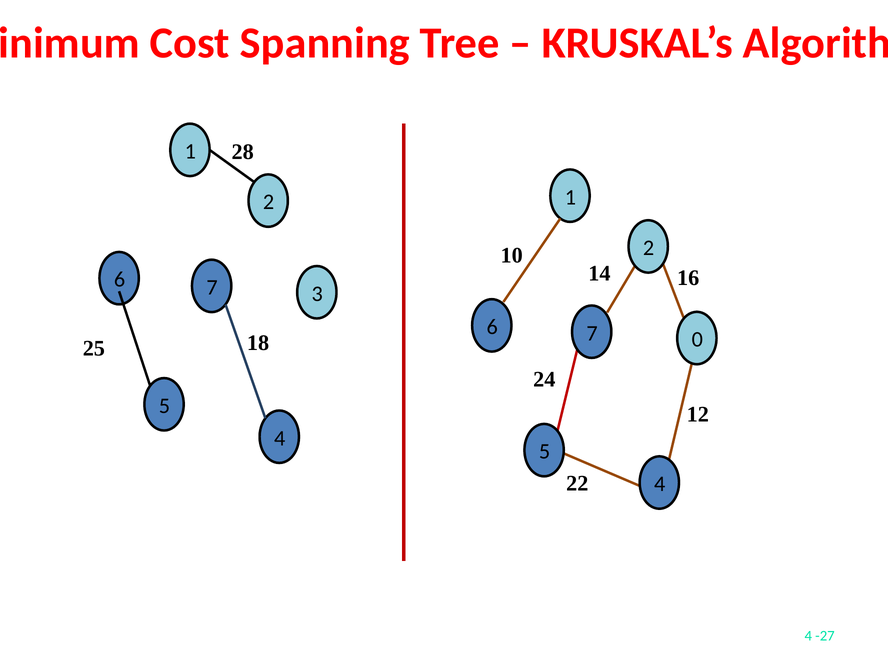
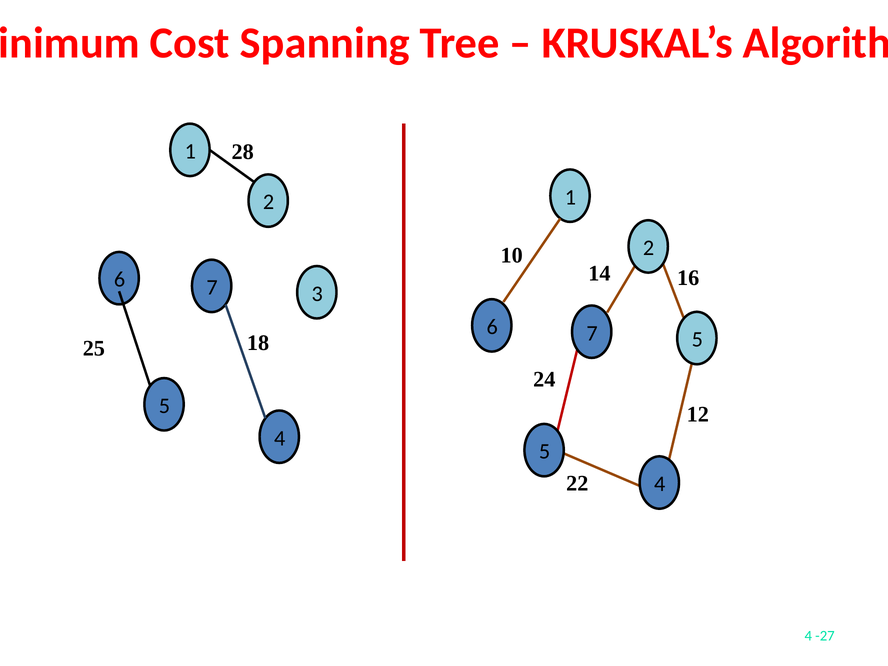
7 0: 0 -> 5 (697, 340)
